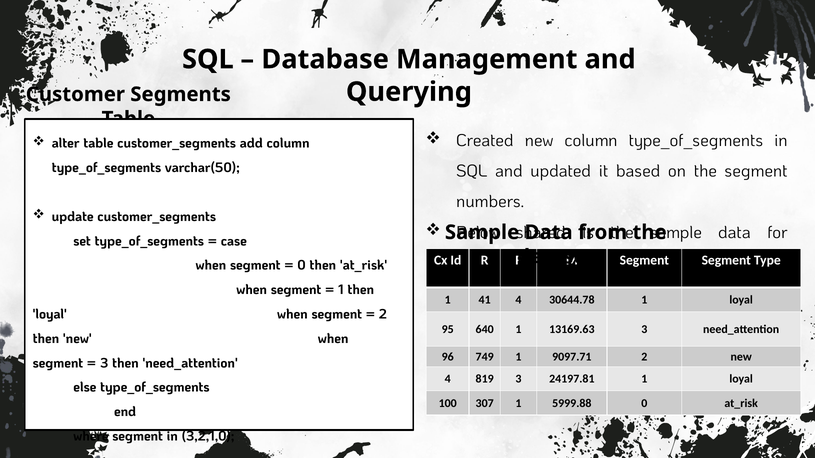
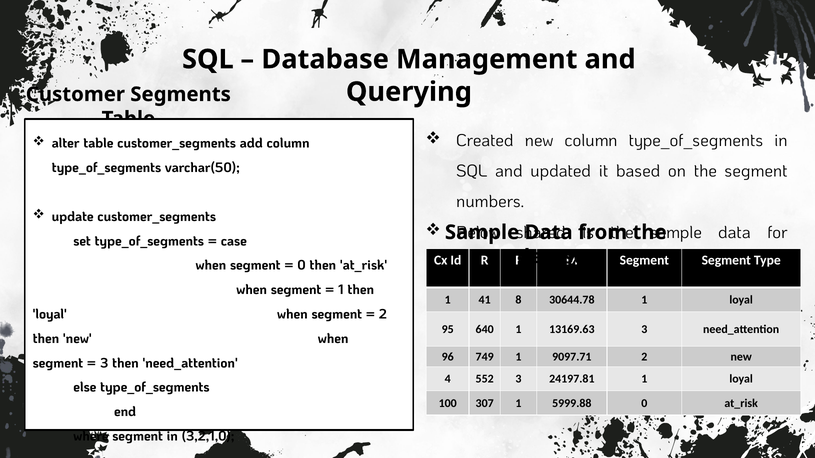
41 4: 4 -> 8 (518, 300)
819: 819 -> 552 (485, 379)
